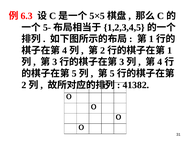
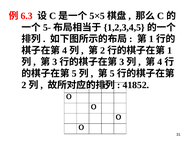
41382: 41382 -> 41852 (136, 85)
